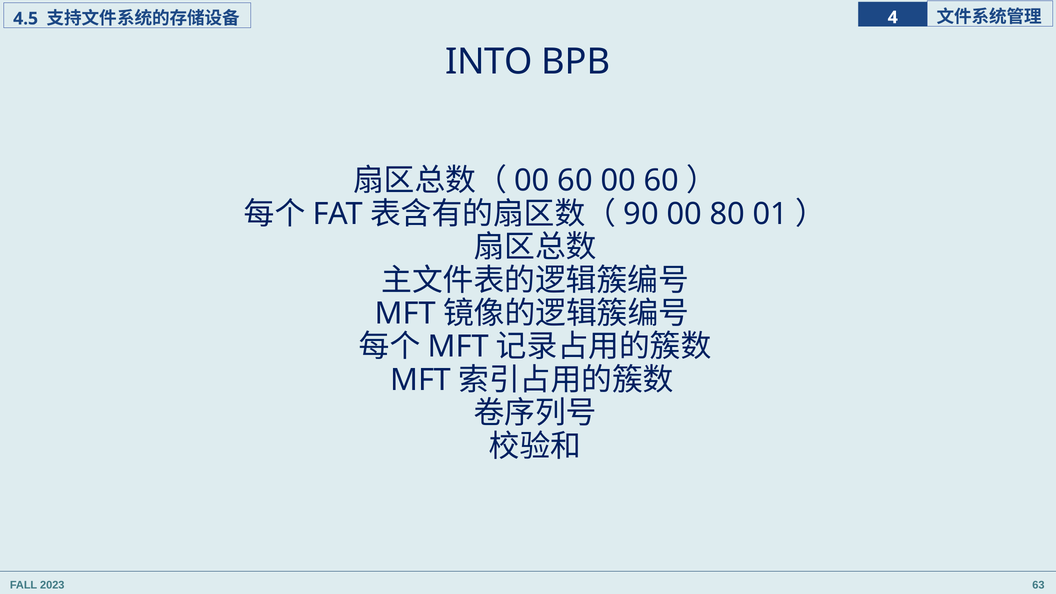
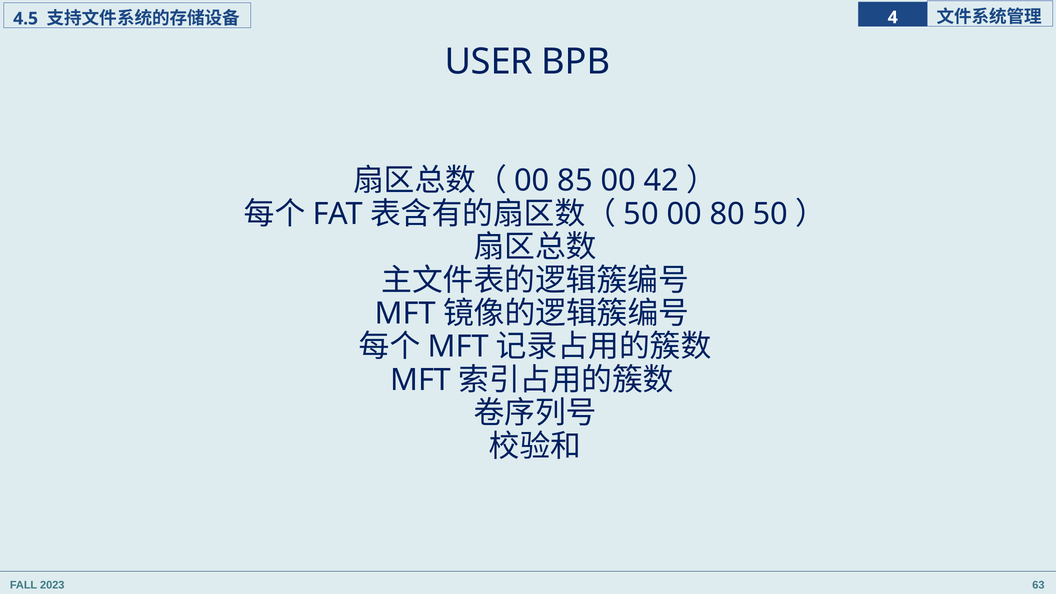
INTO: INTO -> USER (489, 62)
60: 60 -> 85 (575, 181)
60: 60 -> 42 (661, 181)
90: 90 -> 50 (641, 214)
80 01: 01 -> 50 (771, 214)
